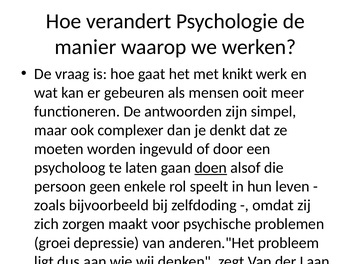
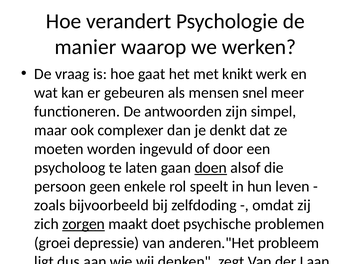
ooit: ooit -> snel (255, 92)
zorgen underline: none -> present (84, 223)
maakt voor: voor -> doet (166, 223)
